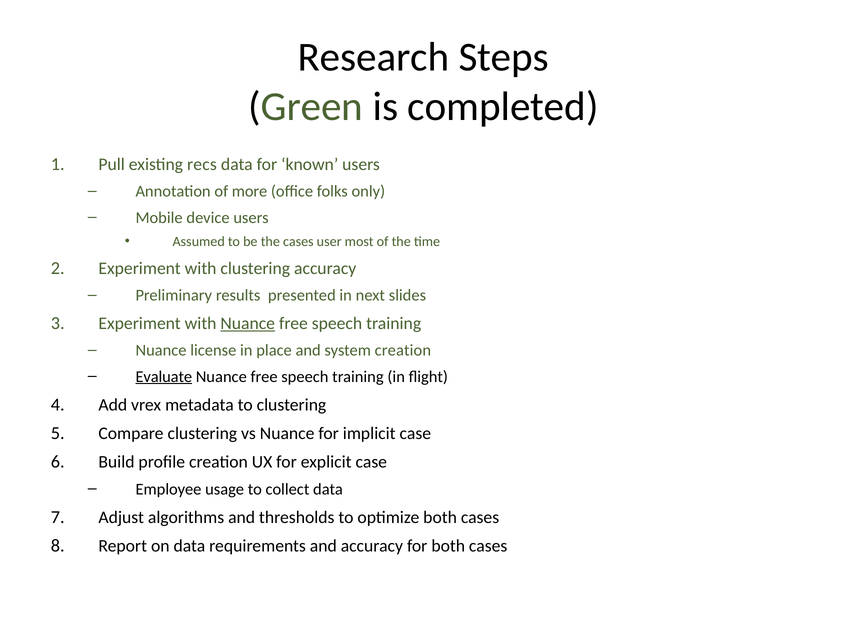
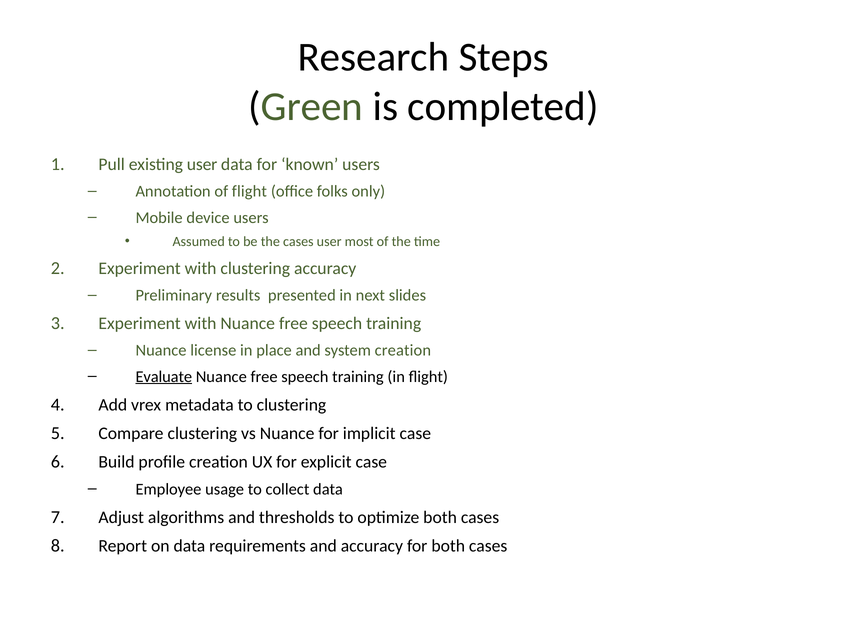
existing recs: recs -> user (202, 164)
of more: more -> flight (249, 191)
Nuance underline: present -> none (248, 323)
